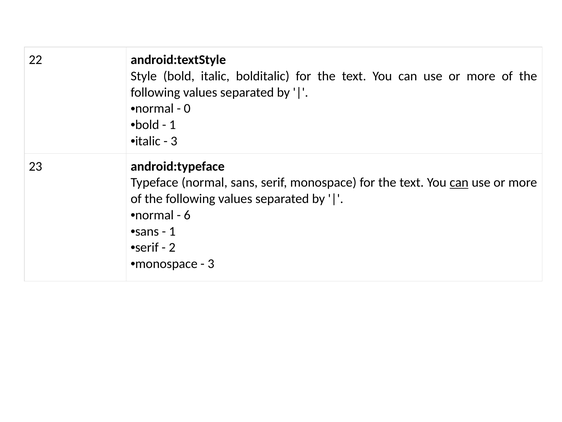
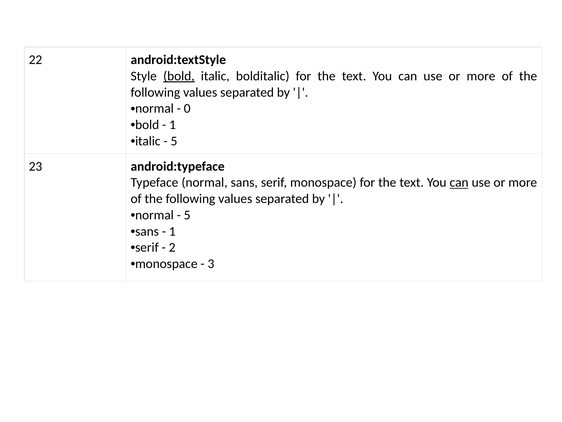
bold underline: none -> present (179, 76)
3: 3 -> 5 (174, 141)
6: 6 -> 5 (187, 215)
